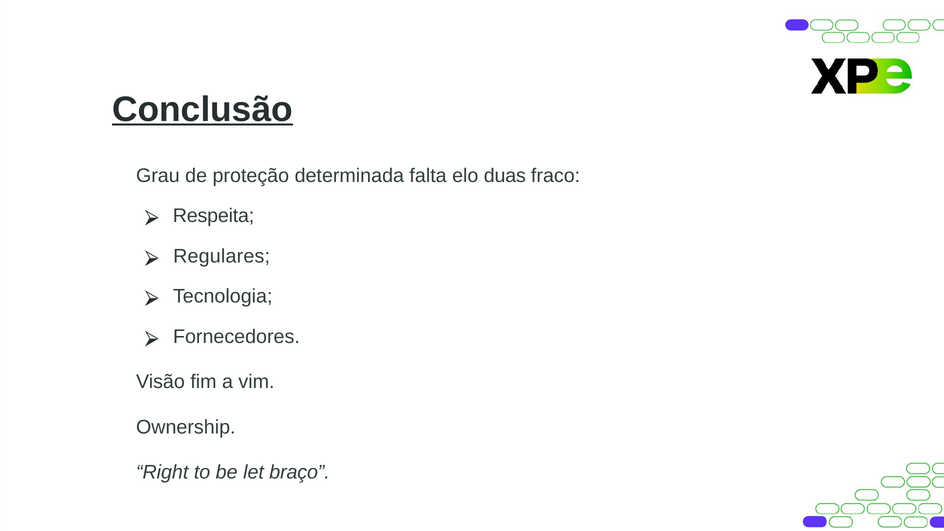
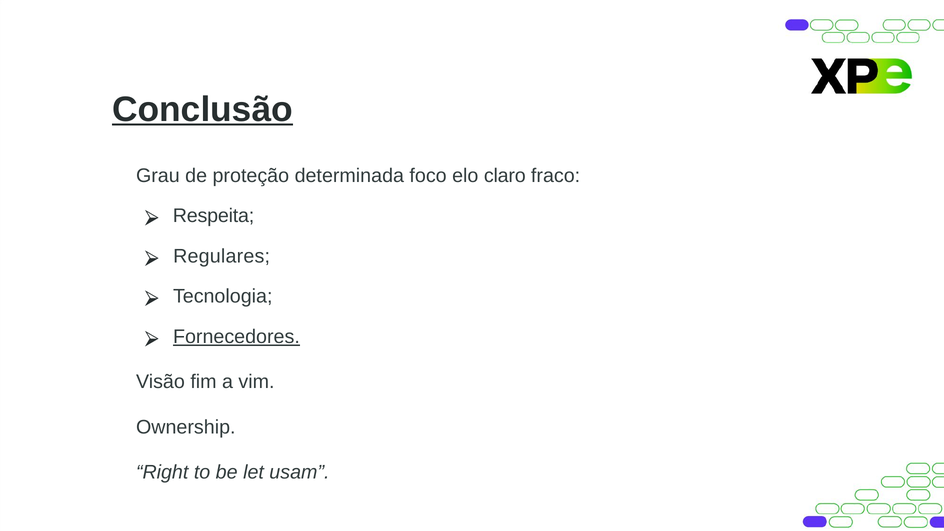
falta: falta -> foco (428, 176)
duas: duas -> claro (505, 176)
Fornecedores underline: none -> present (236, 337)
braço: braço -> usam (299, 472)
